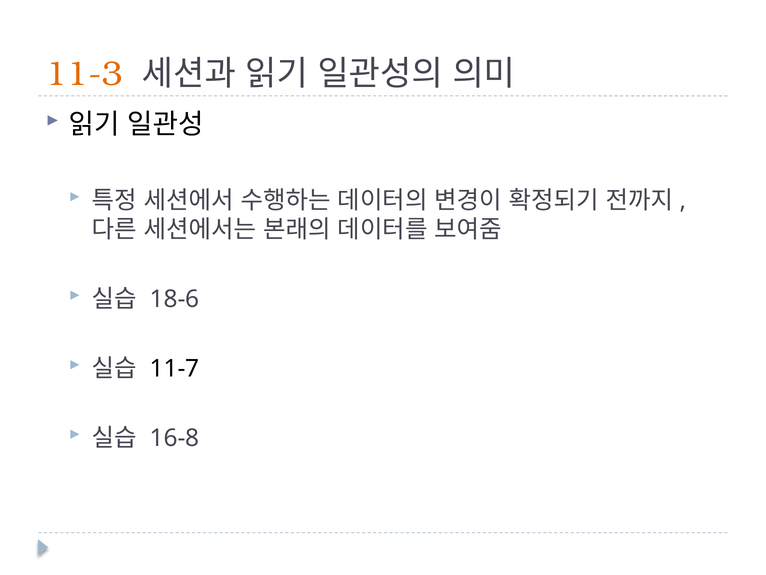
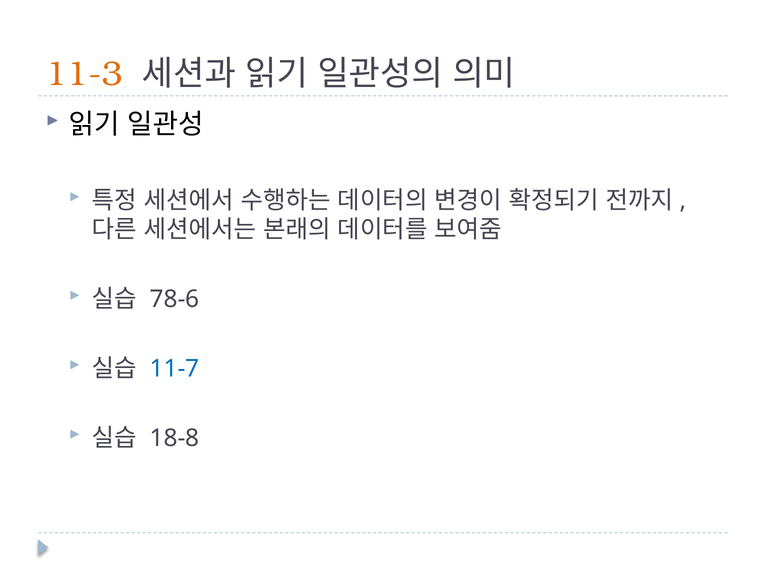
18-6: 18-6 -> 78-6 (175, 299)
11-7 colour: black -> blue (175, 368)
16-8: 16-8 -> 18-8 (175, 438)
